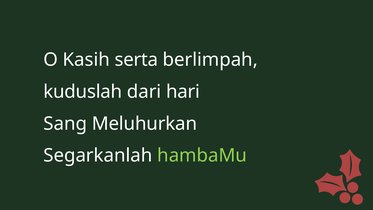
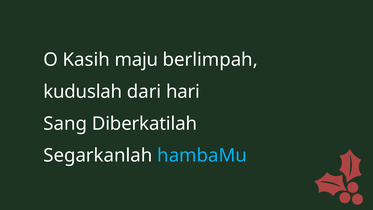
serta: serta -> maju (136, 60)
Meluhurkan: Meluhurkan -> Diberkatilah (144, 124)
hambaMu colour: light green -> light blue (202, 155)
